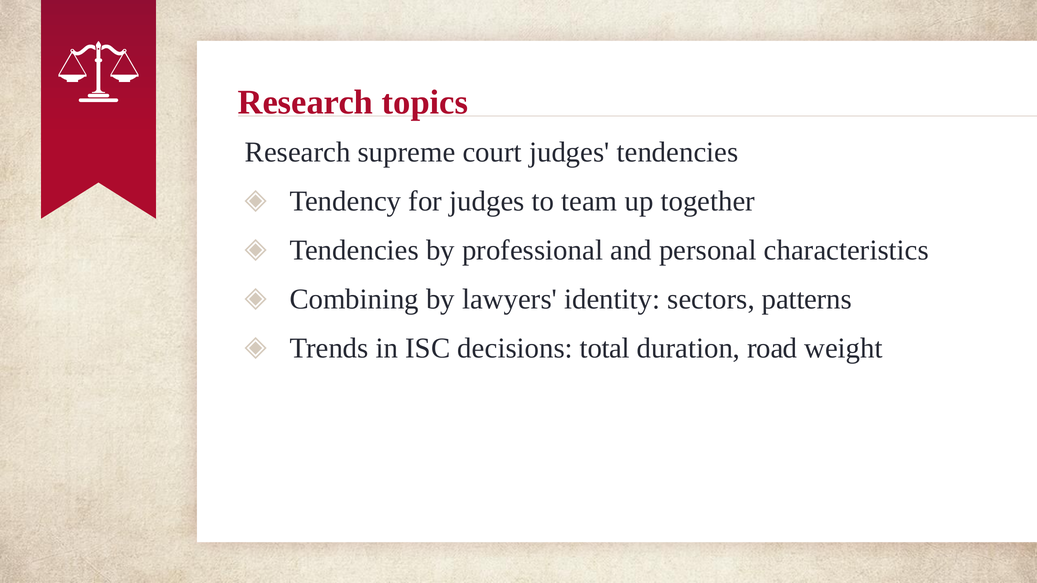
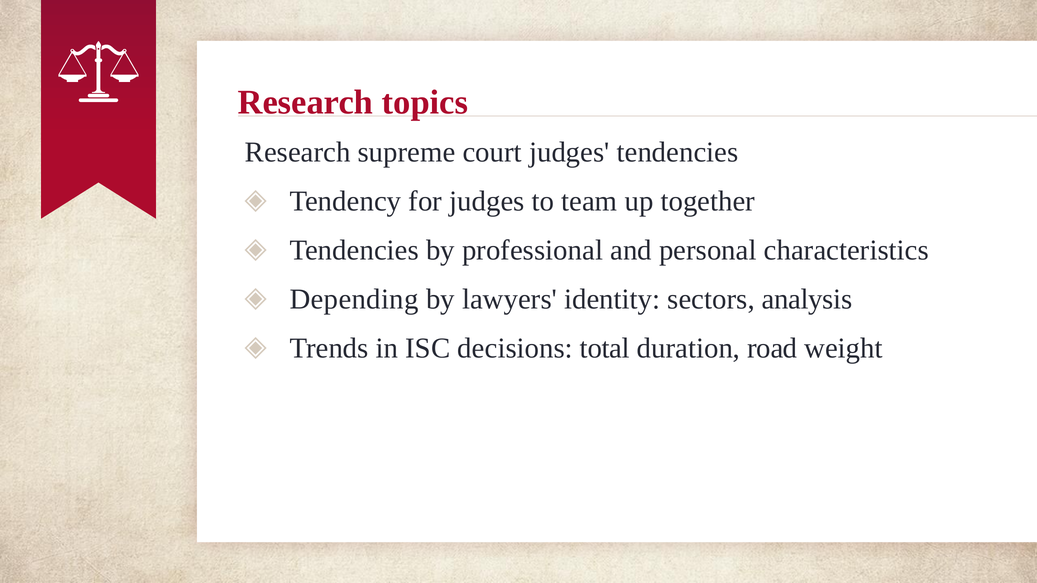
Combining: Combining -> Depending (354, 299)
patterns: patterns -> analysis (807, 299)
